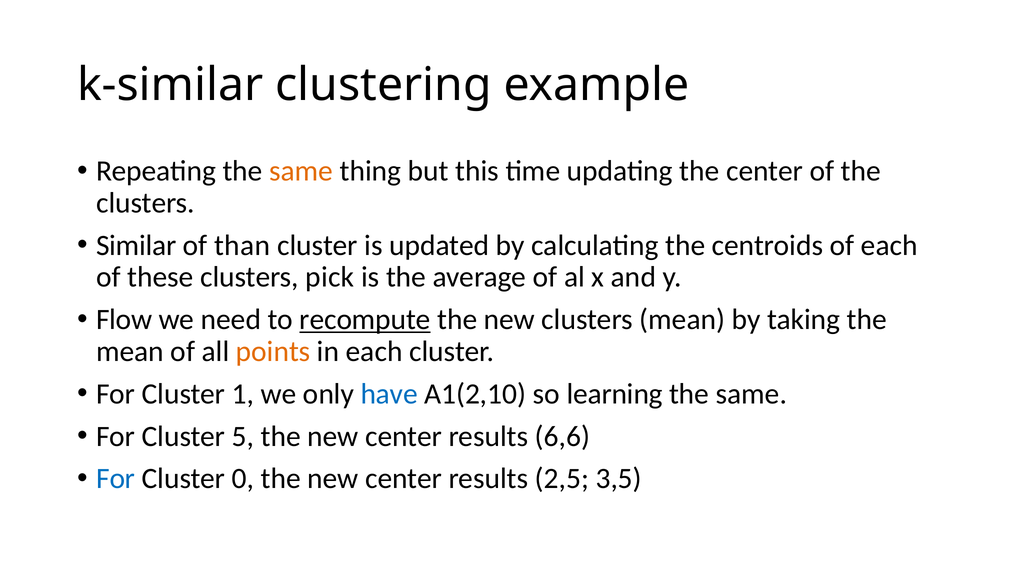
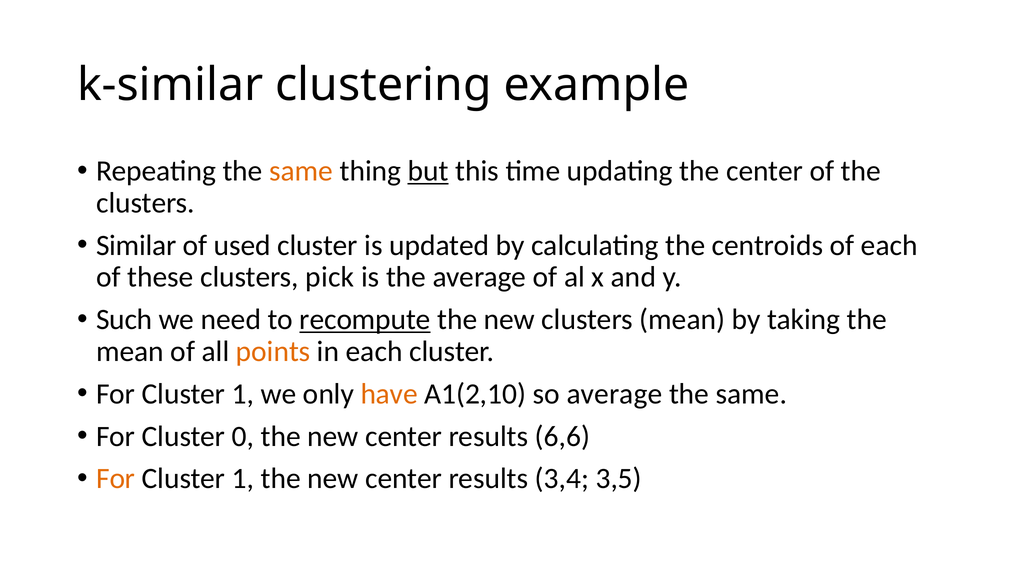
but underline: none -> present (428, 171)
than: than -> used (242, 245)
Flow: Flow -> Such (124, 320)
have colour: blue -> orange (389, 394)
so learning: learning -> average (614, 394)
5: 5 -> 0 (243, 436)
For colour: blue -> orange (116, 479)
0: 0 -> 1 (243, 479)
2,5: 2,5 -> 3,4 (562, 479)
